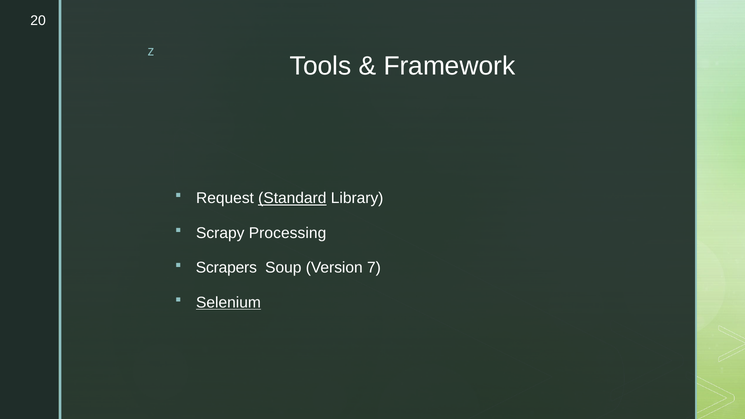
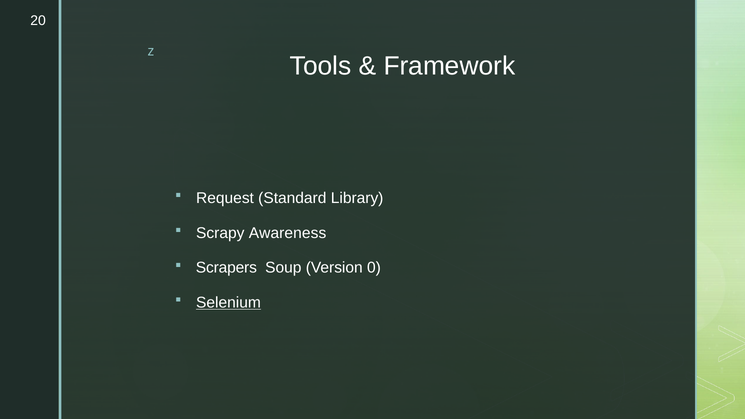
Standard underline: present -> none (292, 198)
Processing: Processing -> Awareness (288, 233)
7: 7 -> 0 (374, 268)
